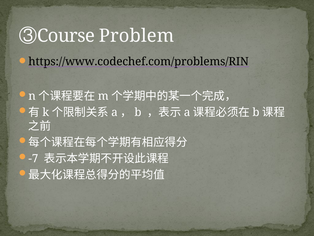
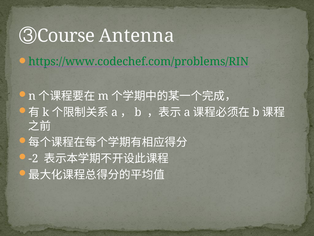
Problem: Problem -> Antenna (137, 36)
https://www.codechef.com/problems/RIN colour: black -> green (139, 61)
-7: -7 -> -2 (33, 158)
